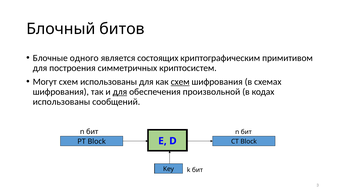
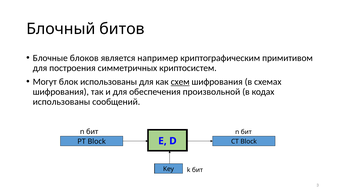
одного: одного -> блоков (84, 58)
состоящих: состоящих -> например (158, 58)
Могут схем: схем -> блок (68, 82)
для underline: present -> none (120, 92)
